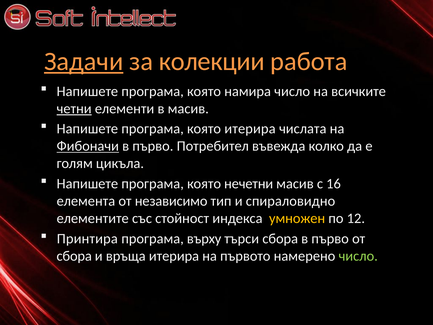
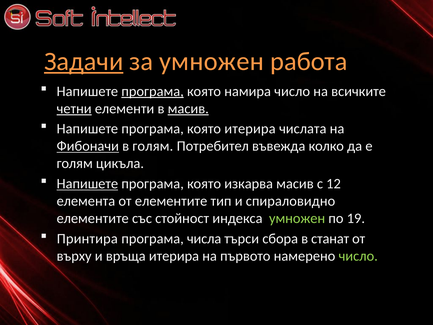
за колекции: колекции -> умножен (212, 61)
програма underline: none -> present (153, 91)
масив underline: none -> present (188, 109)
първо: първо -> голям (153, 146)
Напишете underline: none -> present (87, 184)
нечетни: нечетни -> изкарва (249, 184)
16: 16 -> 12 (334, 184)
от независимо: независимо -> елементите (171, 201)
умножен colour: yellow -> light green (297, 218)
12: 12 -> 19 (356, 218)
върху: върху -> числа (204, 238)
първо: първо -> станат (330, 238)
сбора: сбора -> върху (74, 256)
